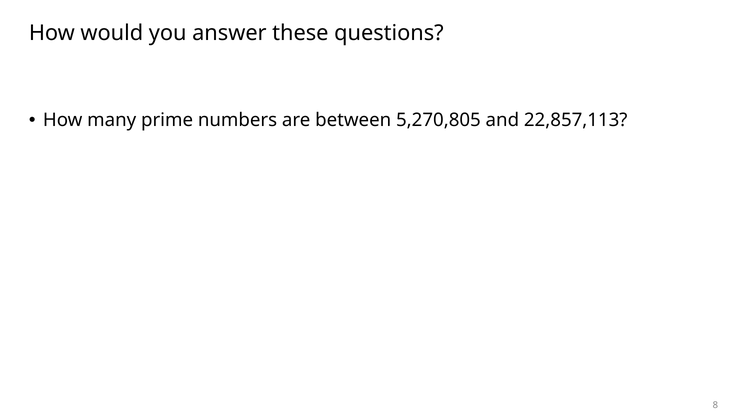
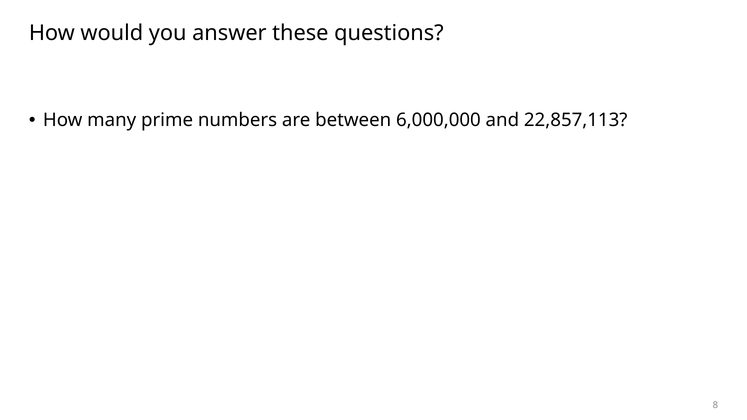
5,270,805: 5,270,805 -> 6,000,000 (438, 120)
